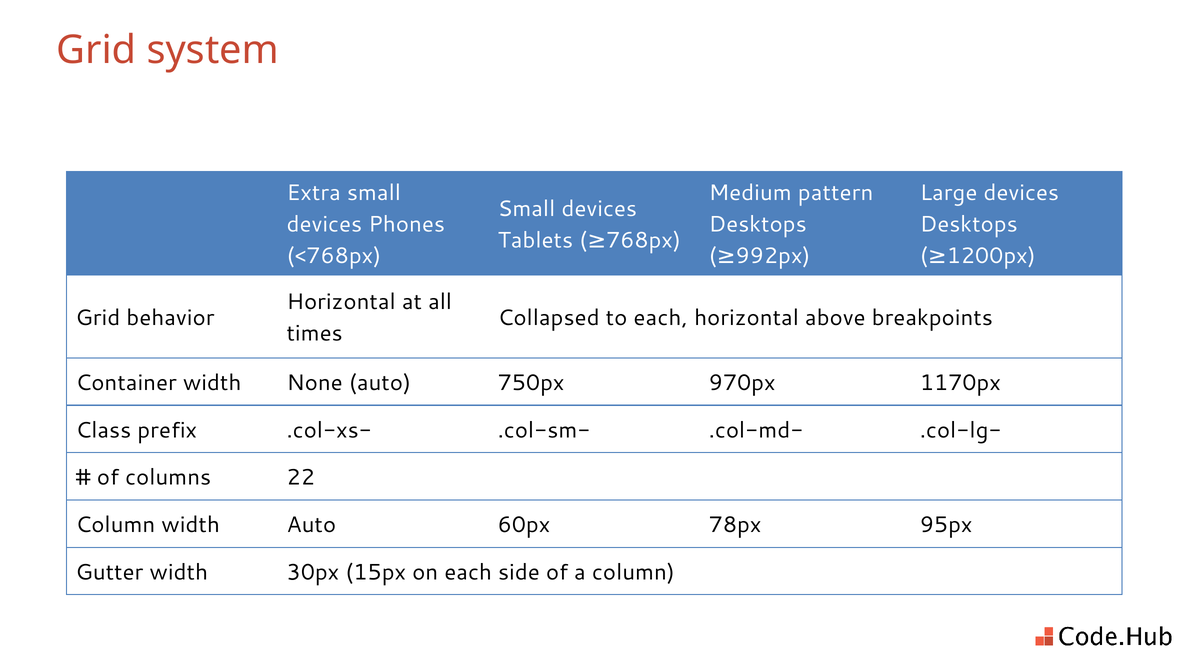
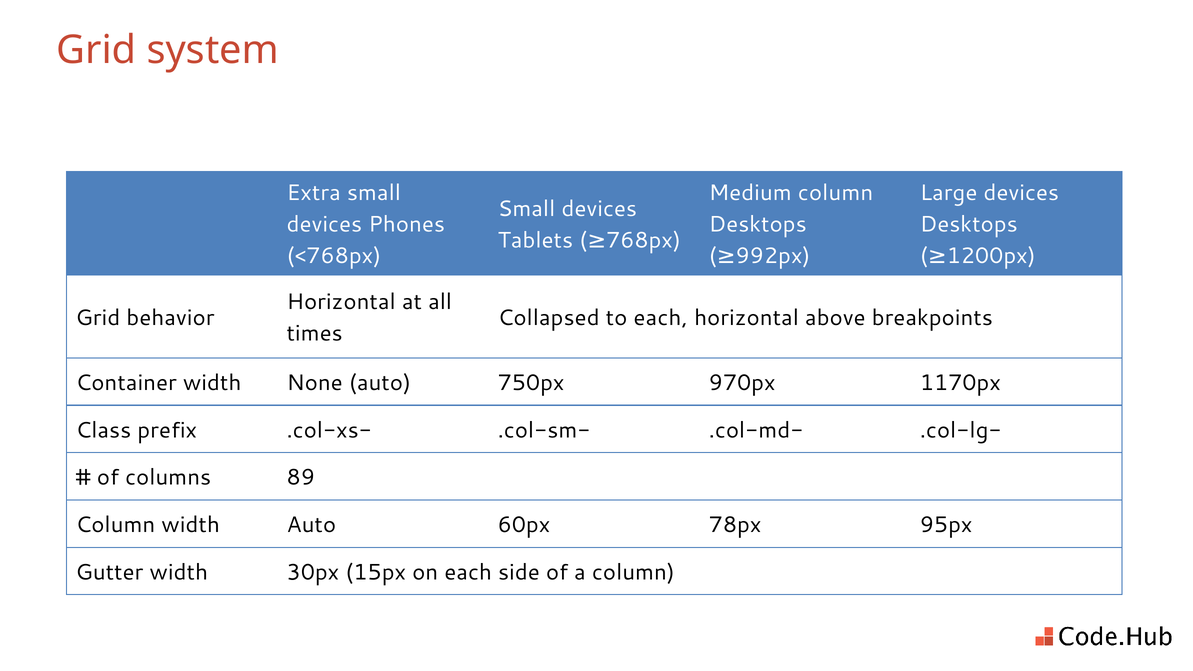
Medium pattern: pattern -> column (836, 193)
22: 22 -> 89 (301, 478)
